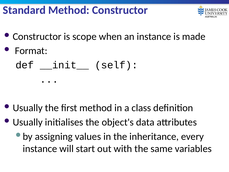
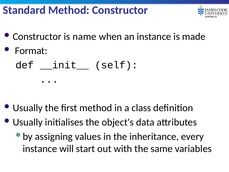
scope: scope -> name (84, 36)
